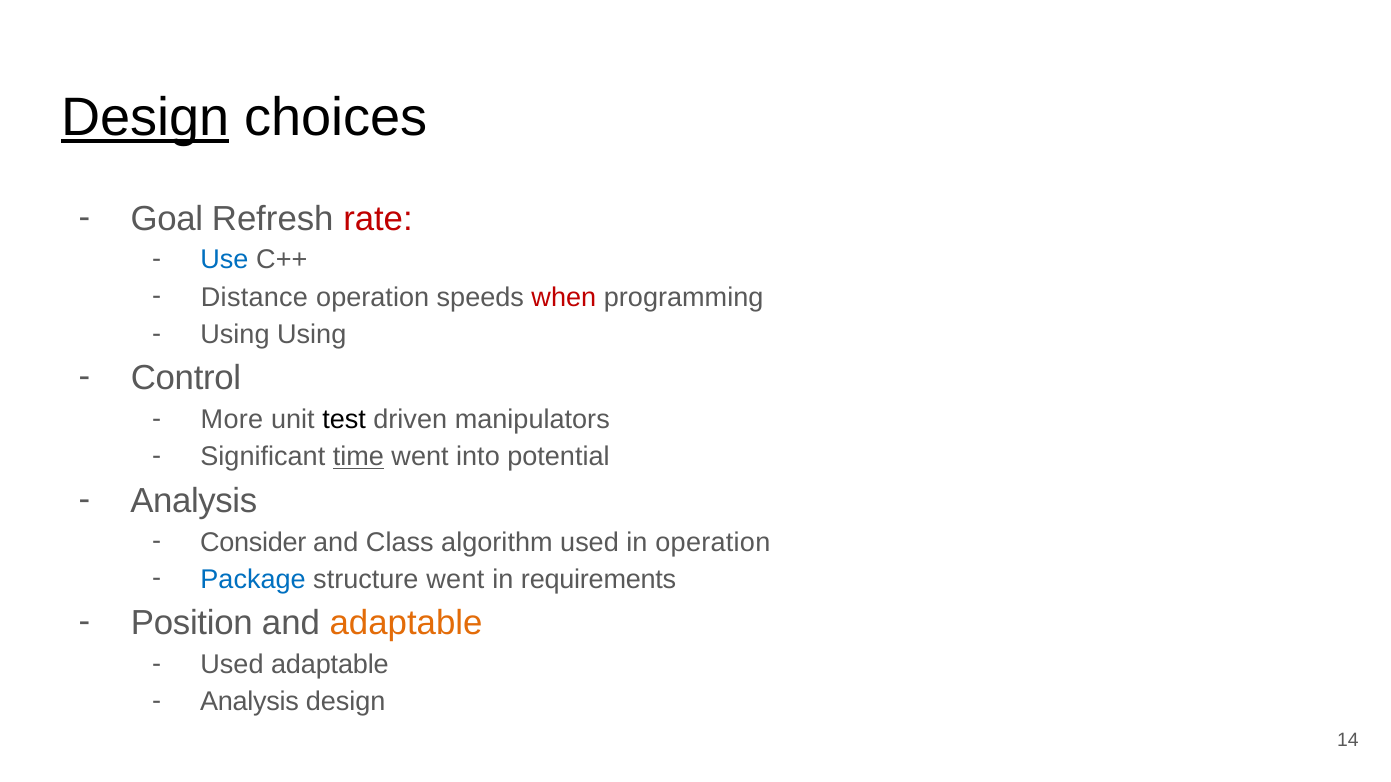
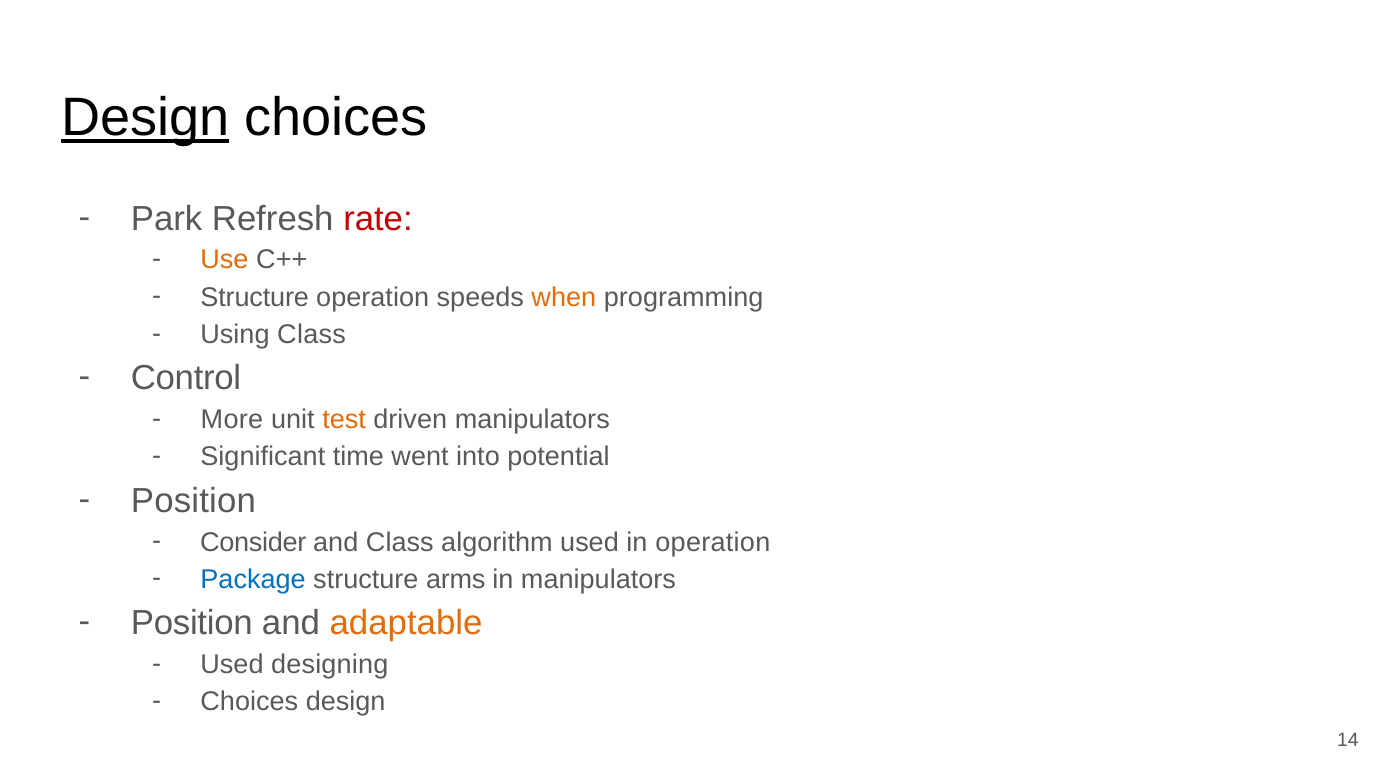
Goal: Goal -> Park (167, 219)
Use colour: blue -> orange (224, 260)
Distance: Distance -> Structure (255, 297)
when colour: red -> orange (564, 297)
Using Using: Using -> Class (312, 335)
test colour: black -> orange (344, 420)
time underline: present -> none (358, 457)
Analysis: Analysis -> Position (193, 501)
structure went: went -> arms (456, 580)
in requirements: requirements -> manipulators (598, 580)
Used adaptable: adaptable -> designing (330, 665)
Analysis: Analysis -> Choices (249, 702)
